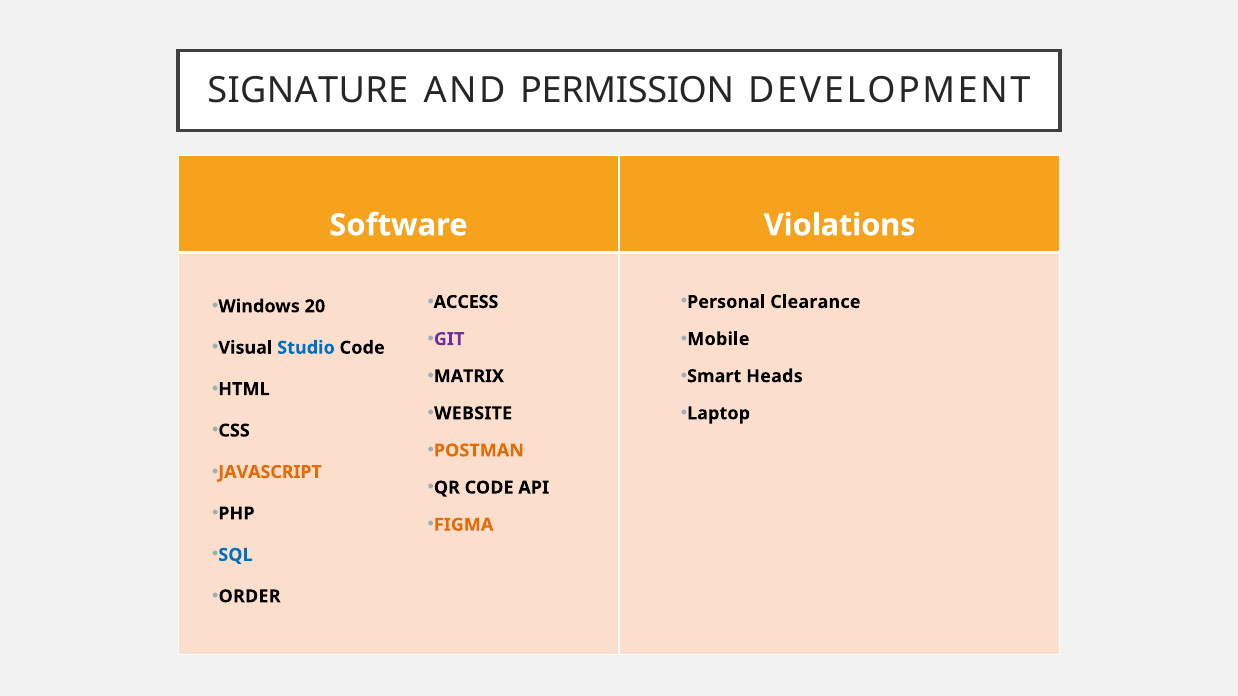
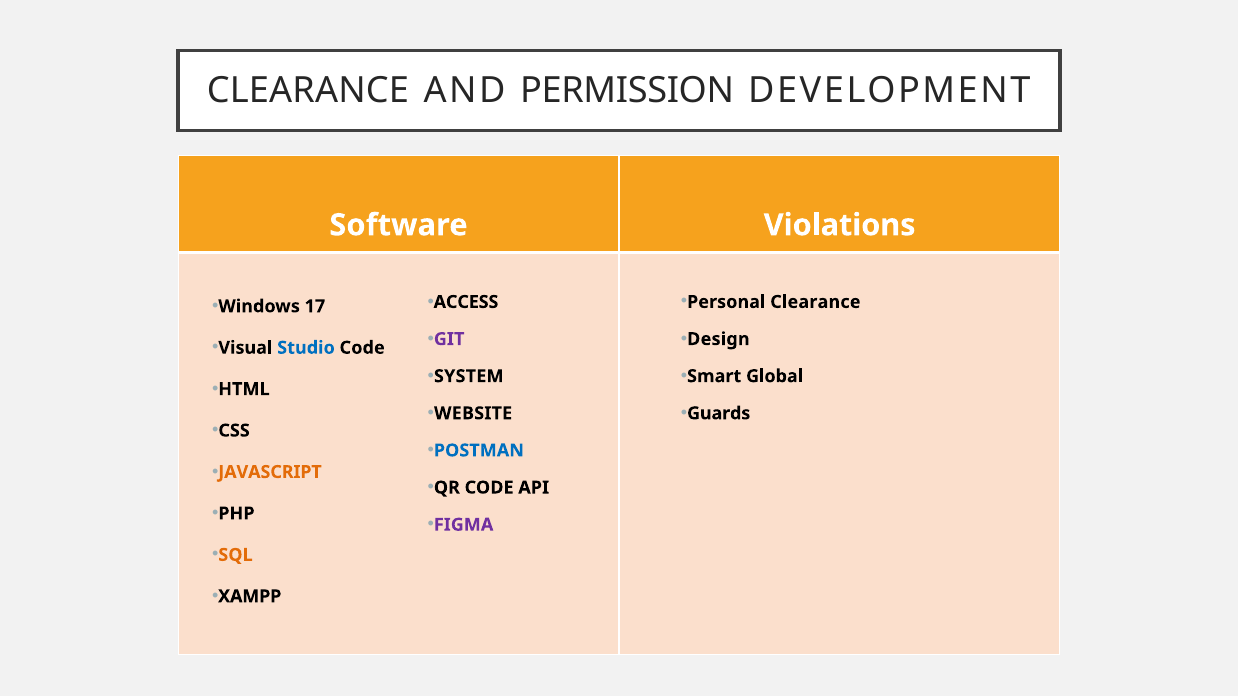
SIGNATURE: SIGNATURE -> CLEARANCE (308, 90)
20: 20 -> 17 (315, 306)
Mobile: Mobile -> Design (718, 339)
MATRIX: MATRIX -> SYSTEM (469, 376)
Heads: Heads -> Global (775, 376)
Laptop: Laptop -> Guards (719, 414)
POSTMAN colour: orange -> blue (479, 451)
FIGMA colour: orange -> purple (464, 525)
SQL colour: blue -> orange (235, 555)
ORDER: ORDER -> XAMPP (250, 597)
